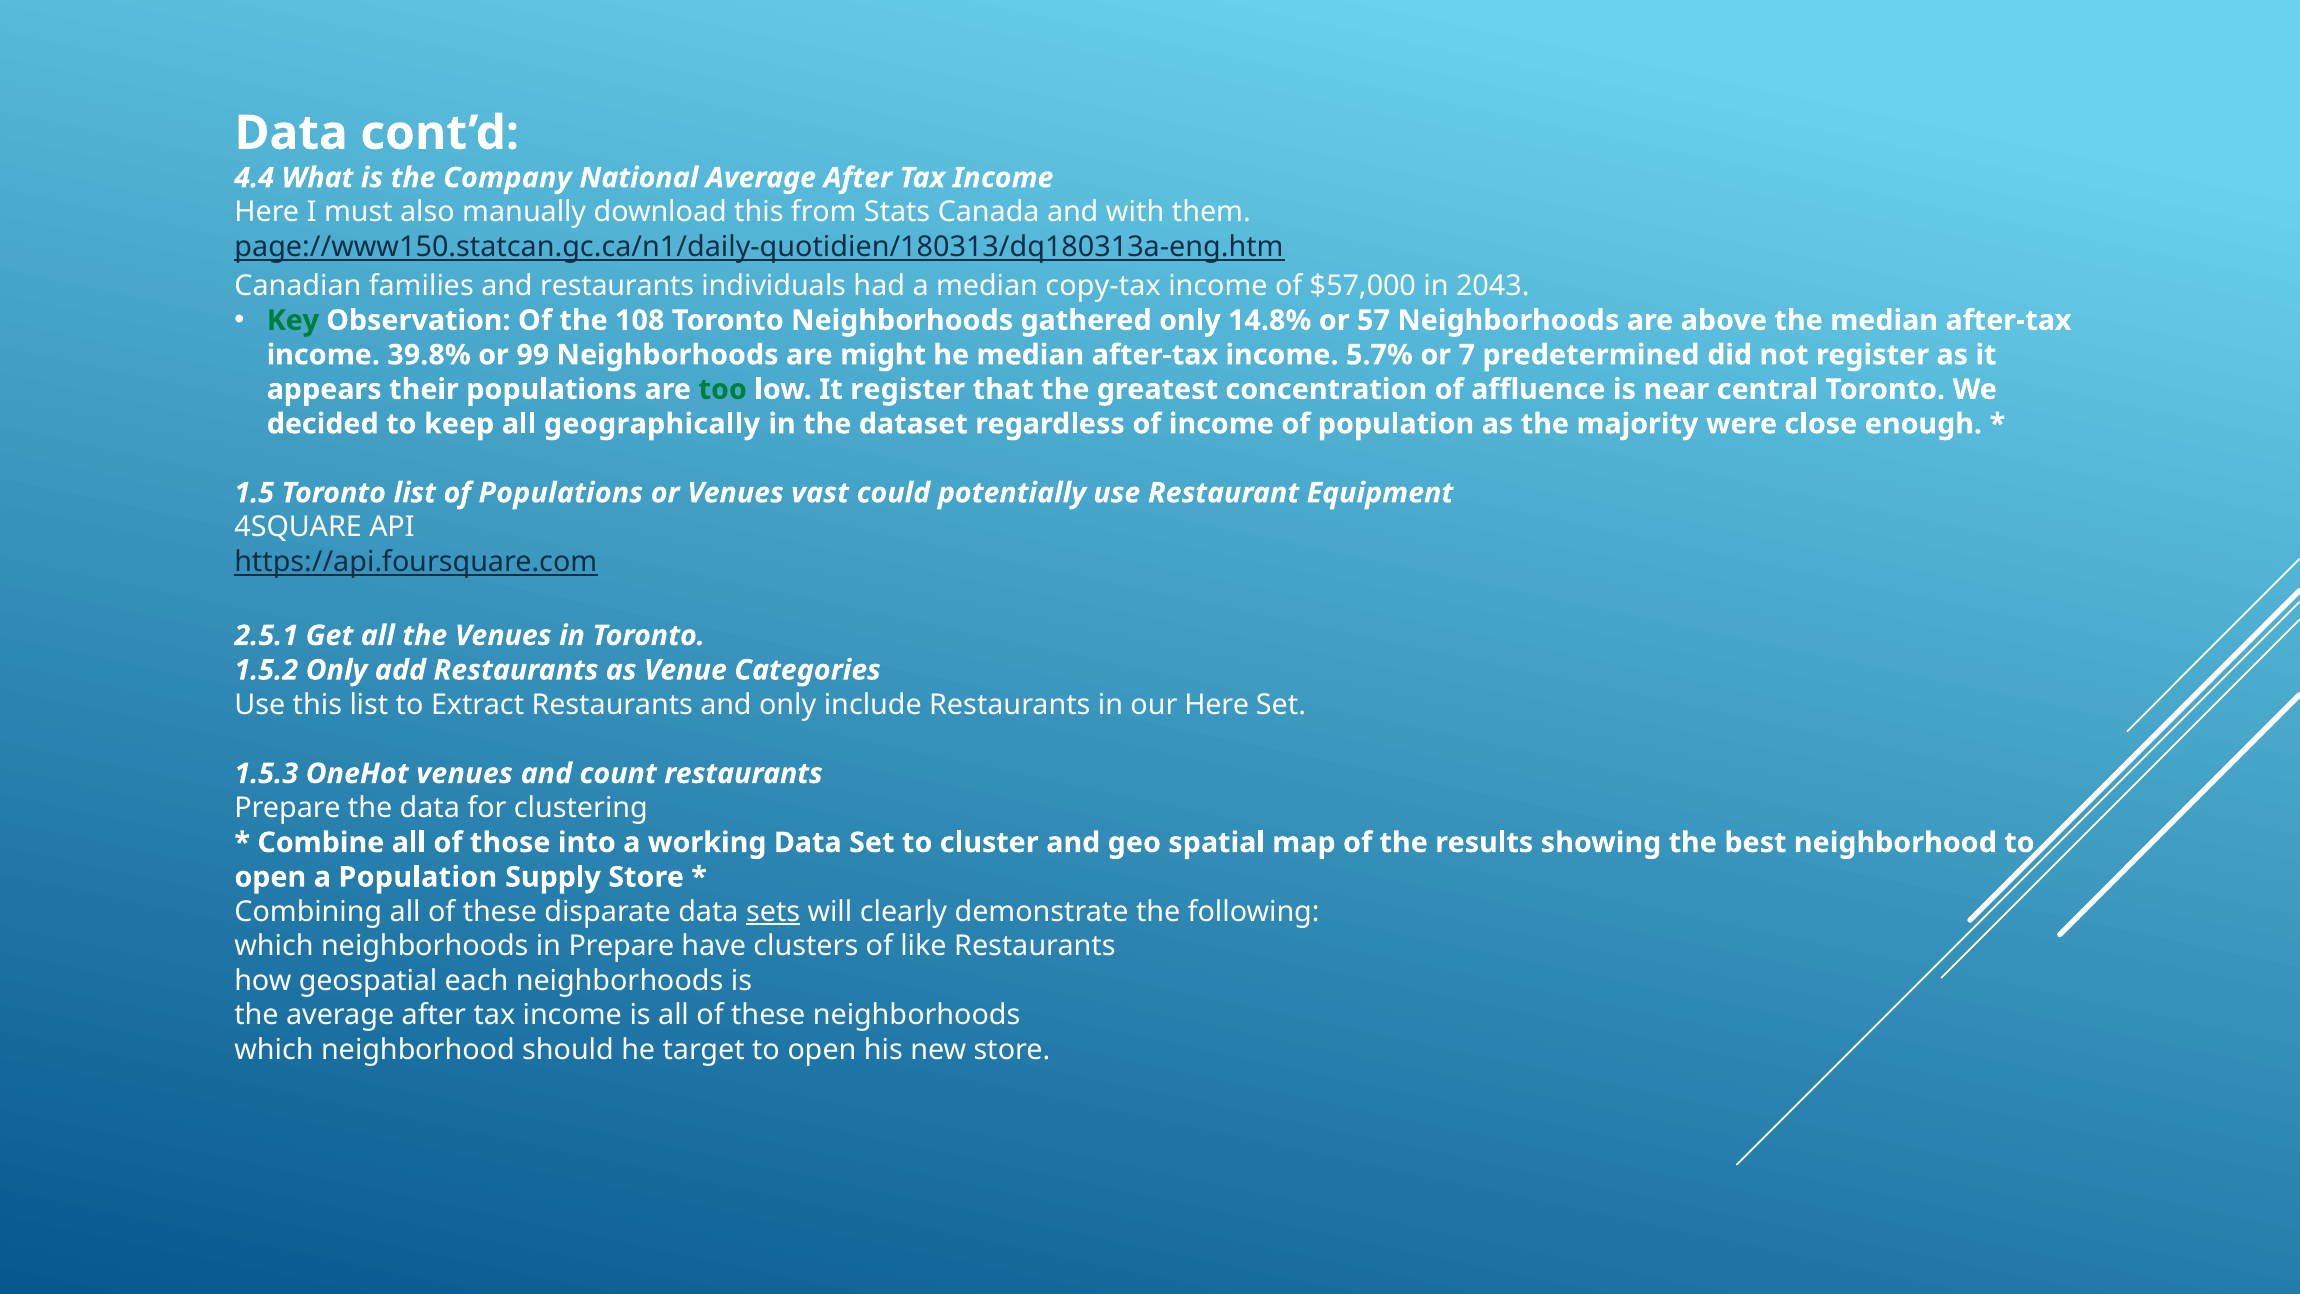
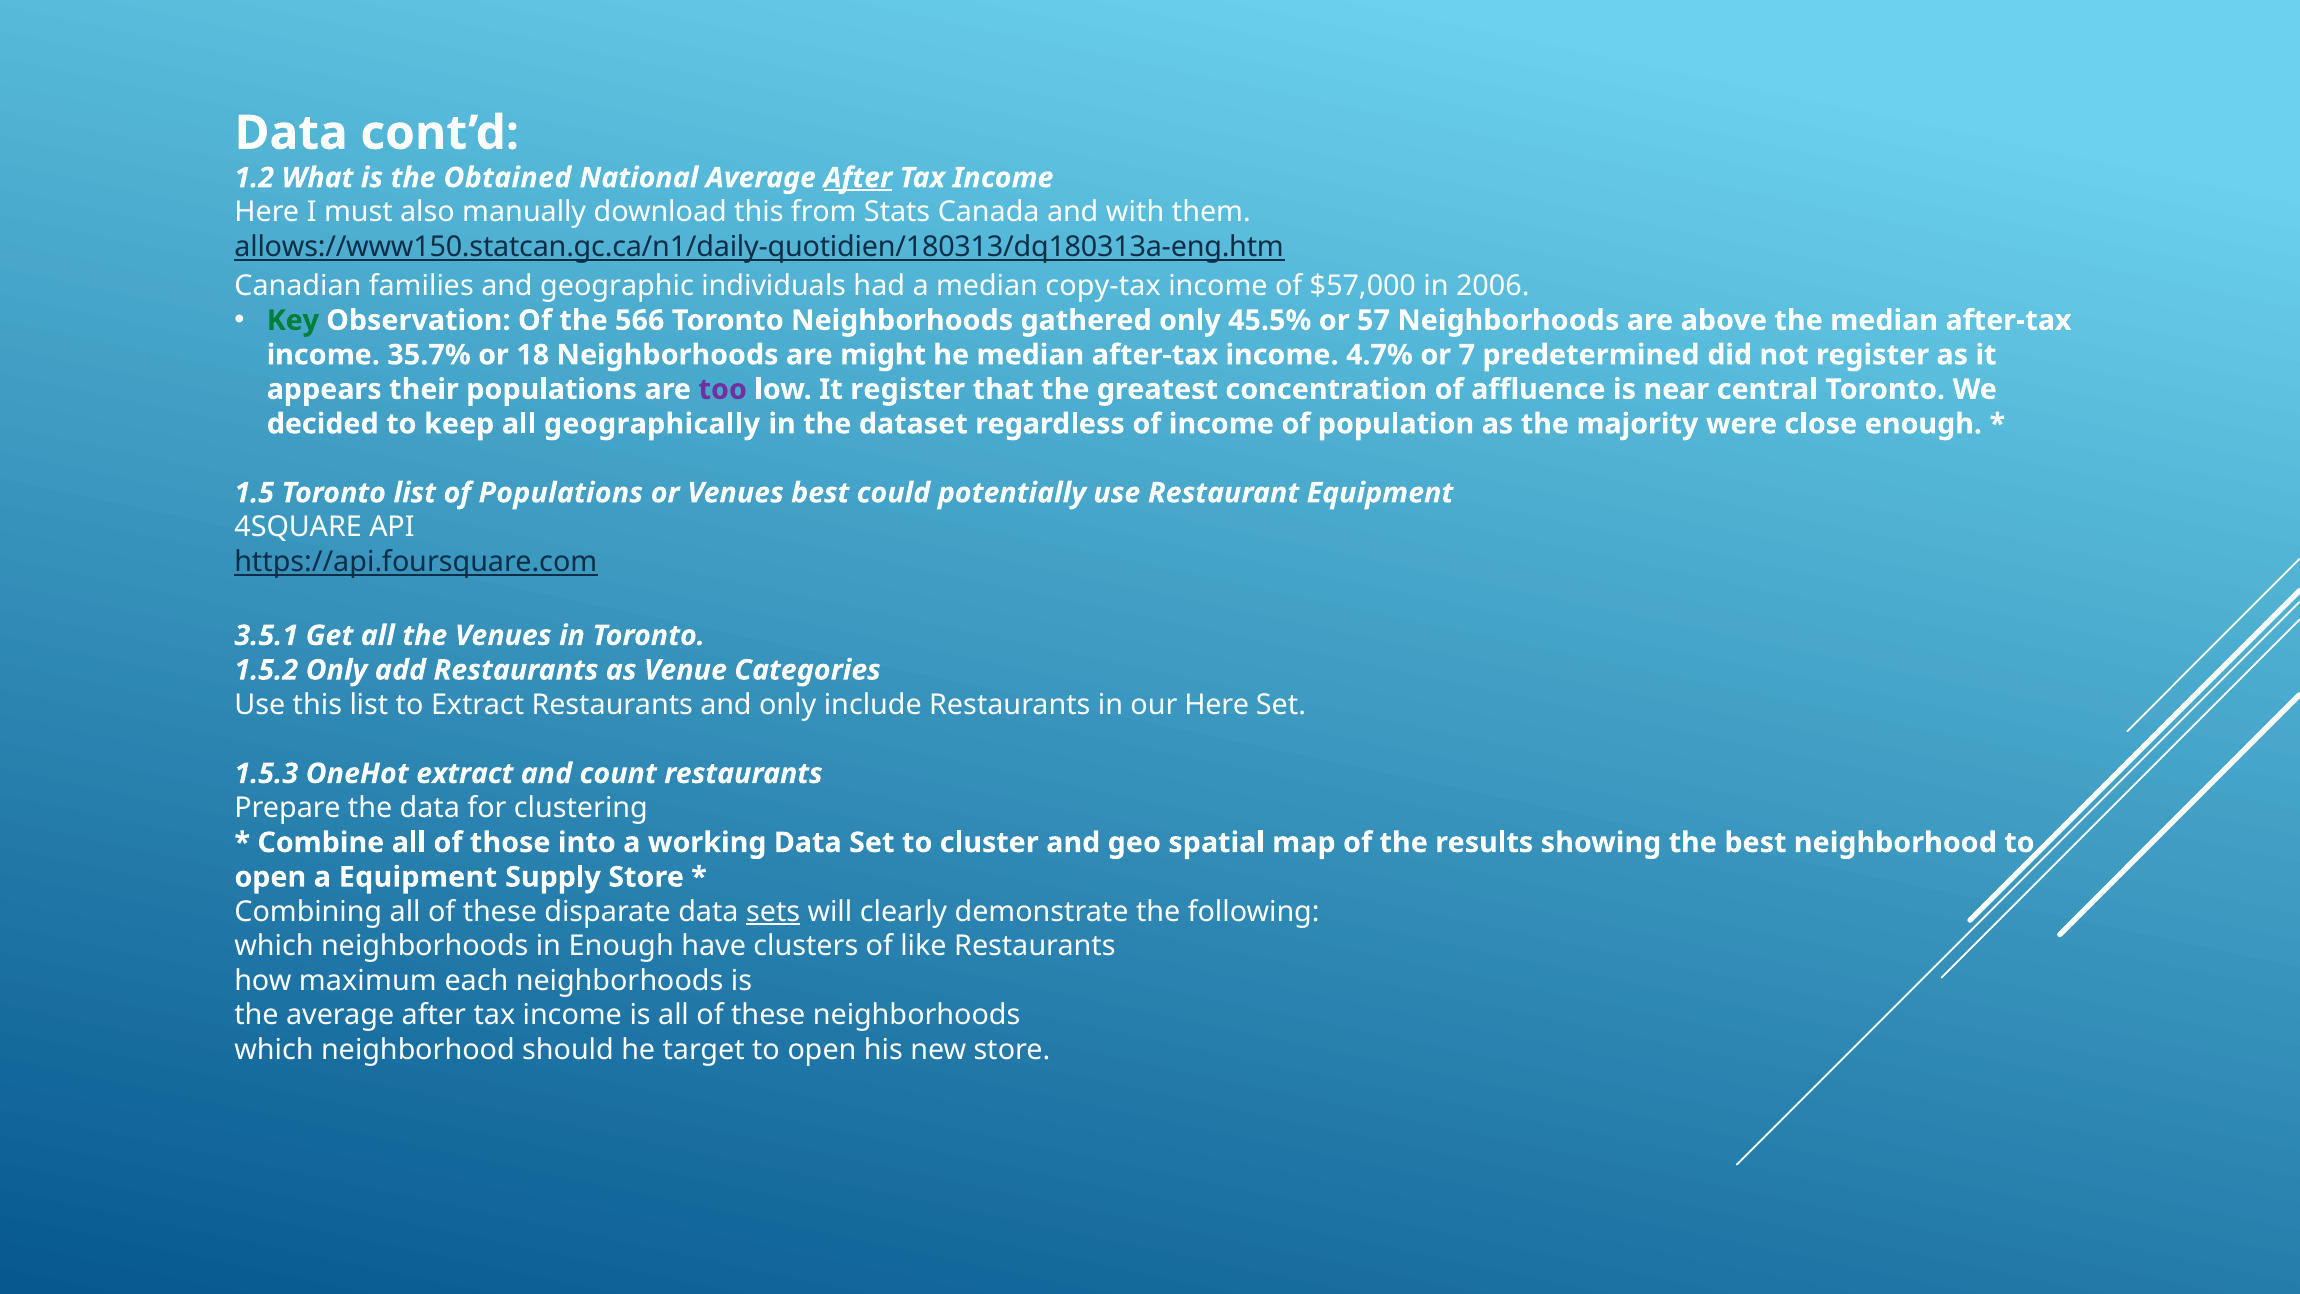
4.4: 4.4 -> 1.2 (254, 178)
Company: Company -> Obtained (507, 178)
After underline: none -> present (858, 178)
page://www150.statcan.gc.ca/n1/daily-quotidien/180313/dq180313a-eng.htm: page://www150.statcan.gc.ca/n1/daily-quotidien/180313/dq180313a-eng.htm -> allows://www150.statcan.gc.ca/n1/daily-quotidien/180313/dq180313a-eng.htm (759, 247)
and restaurants: restaurants -> geographic (617, 286)
2043: 2043 -> 2006 (1493, 286)
108: 108 -> 566 (640, 320)
14.8%: 14.8% -> 45.5% (1270, 320)
39.8%: 39.8% -> 35.7% (429, 355)
99: 99 -> 18 (533, 355)
5.7%: 5.7% -> 4.7% (1379, 355)
too colour: green -> purple (723, 389)
Venues vast: vast -> best (820, 493)
2.5.1: 2.5.1 -> 3.5.1 (266, 635)
OneHot venues: venues -> extract (465, 773)
a Population: Population -> Equipment (418, 877)
in Prepare: Prepare -> Enough (621, 946)
geospatial: geospatial -> maximum (368, 980)
